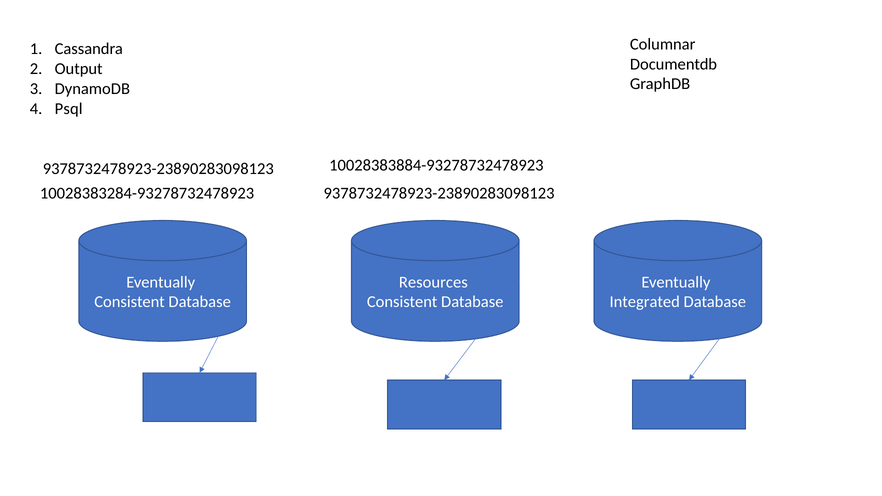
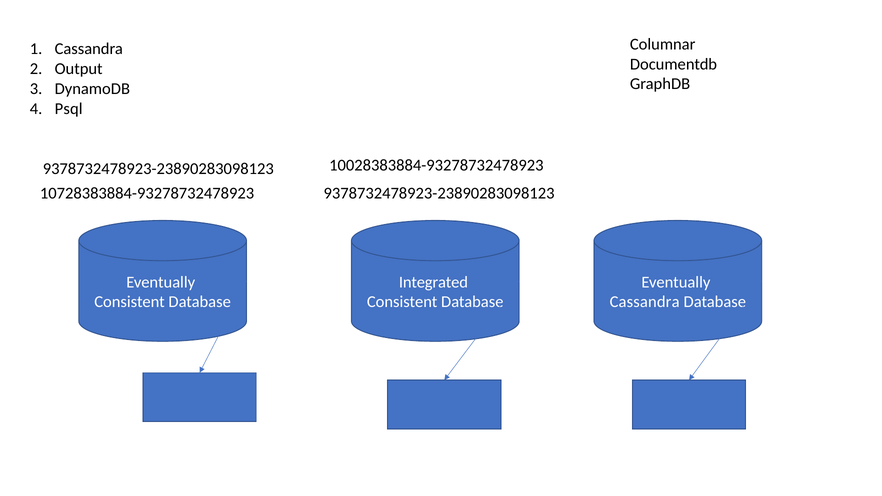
10028383284-93278732478923: 10028383284-93278732478923 -> 10728383884-93278732478923 (147, 193)
Resources: Resources -> Integrated (433, 282)
Integrated: Integrated -> Cassandra (645, 302)
